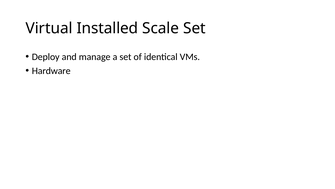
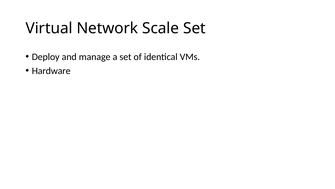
Installed: Installed -> Network (107, 28)
